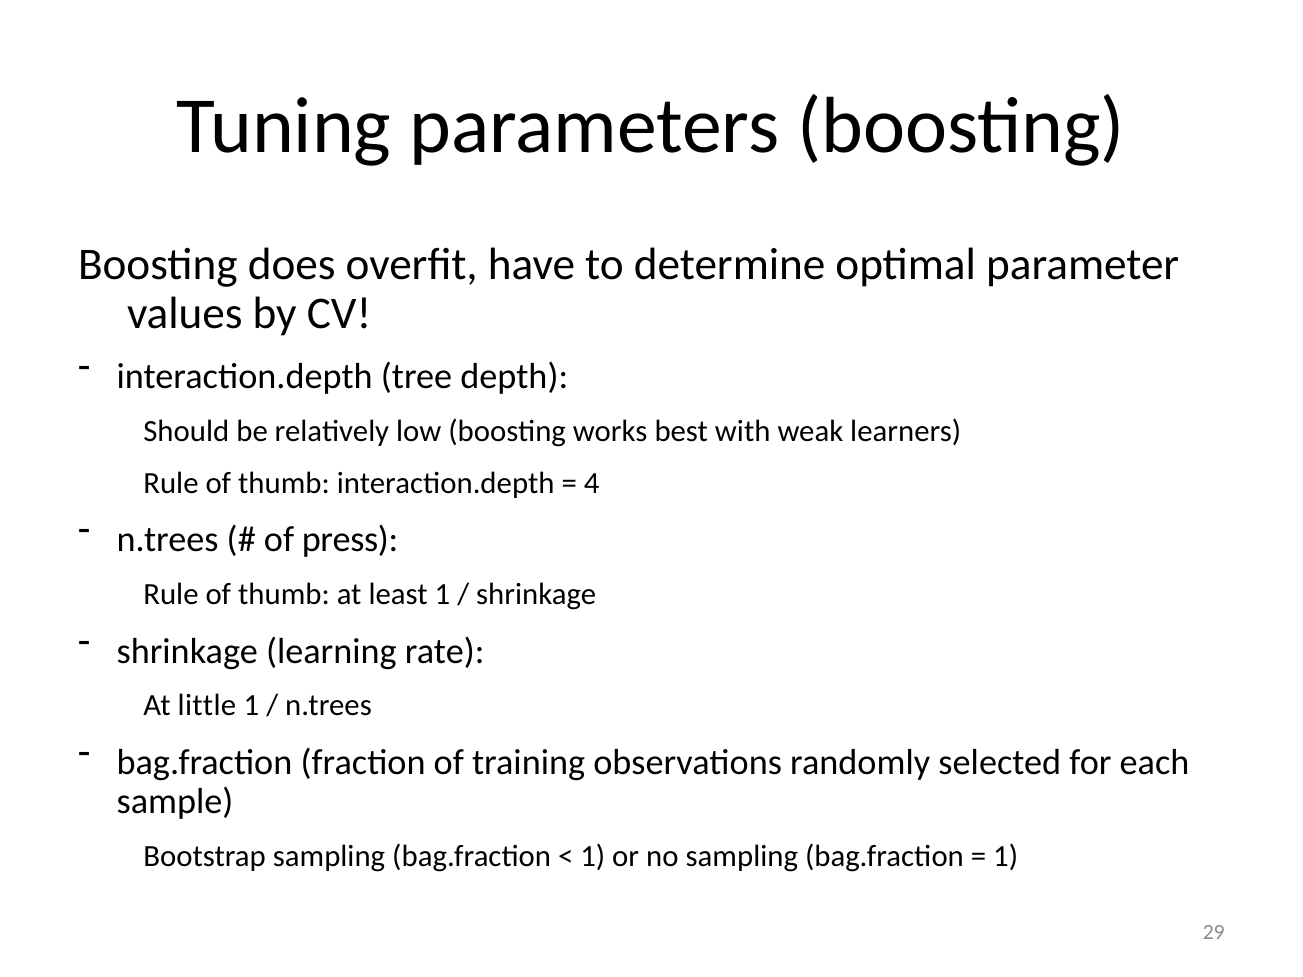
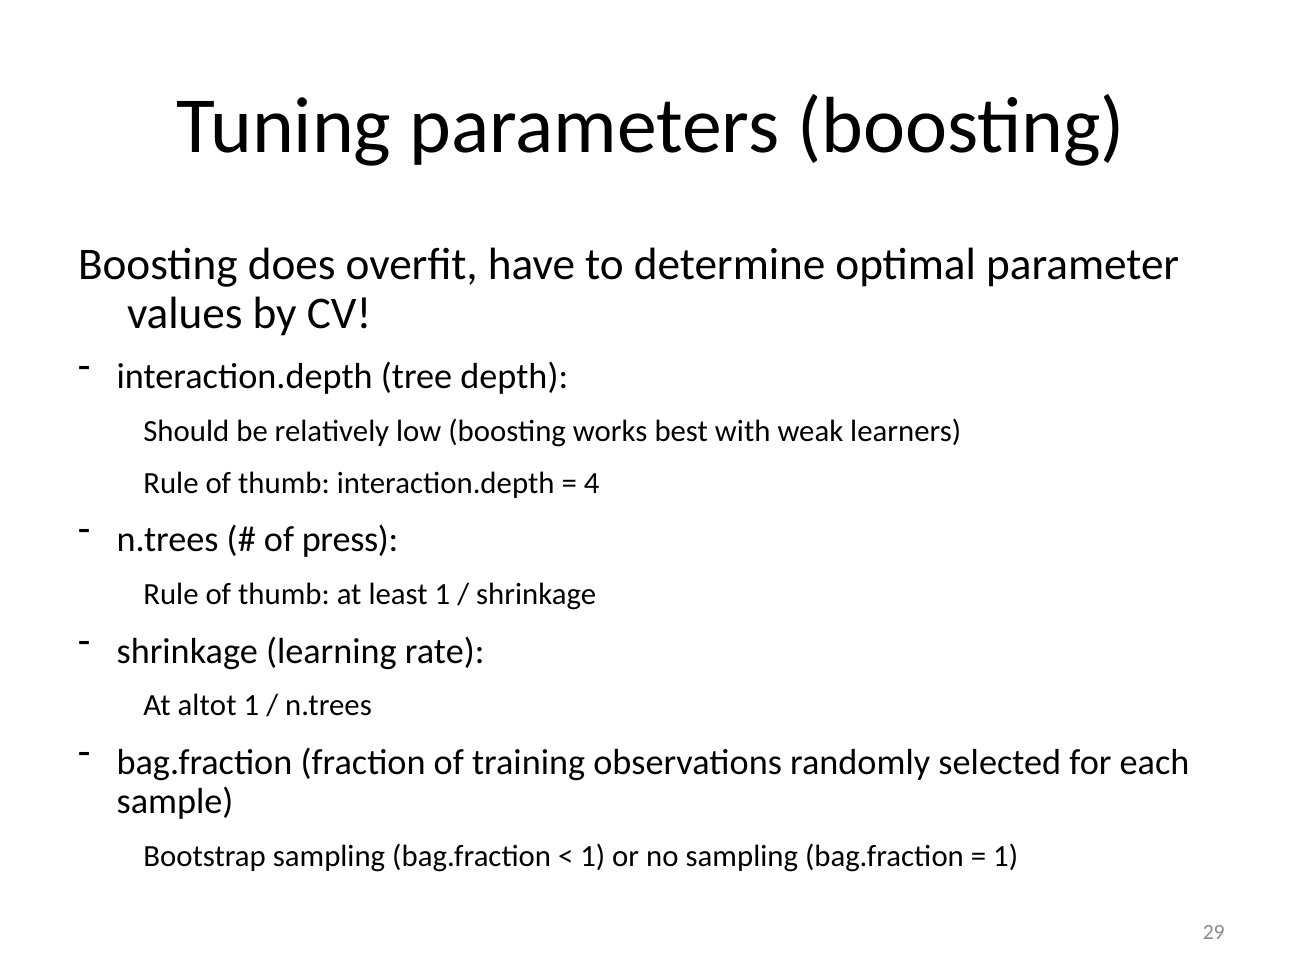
little: little -> altot (207, 706)
